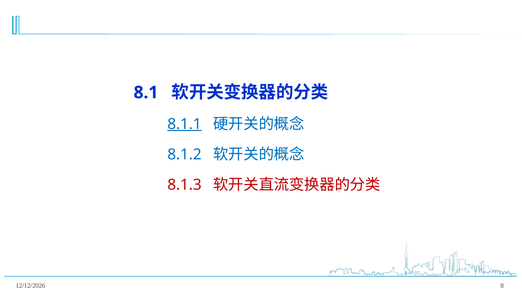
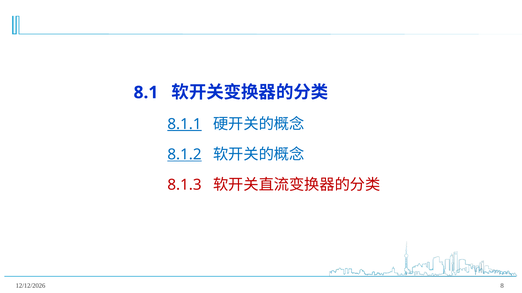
8.1.2 underline: none -> present (184, 155)
